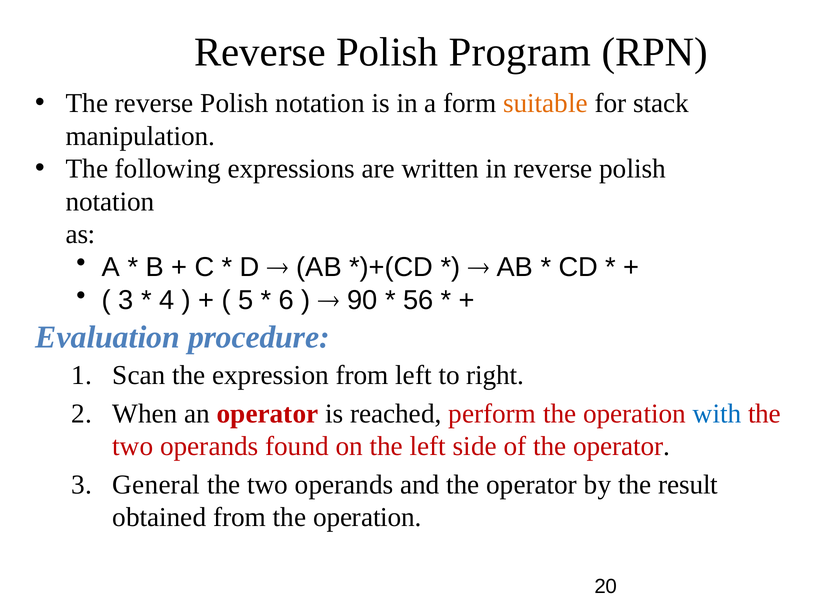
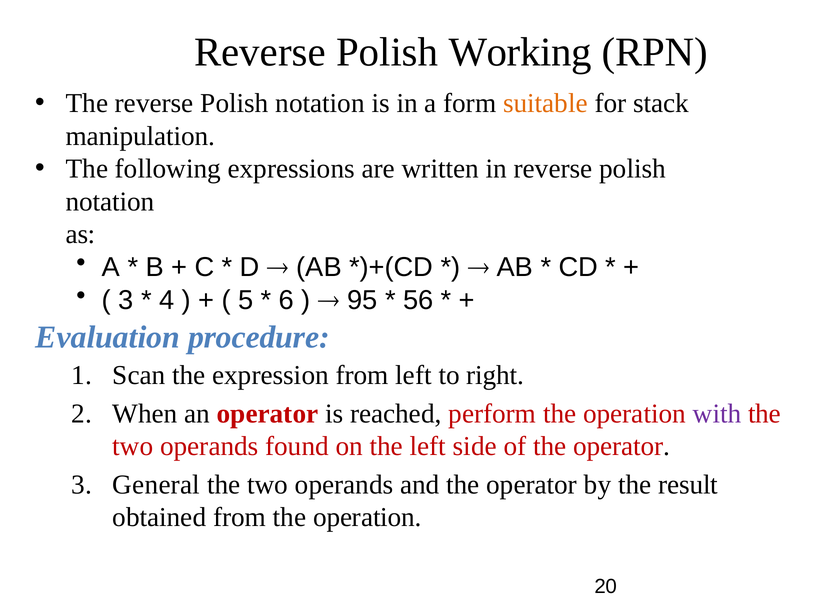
Program: Program -> Working (520, 52)
90: 90 -> 95 (362, 300)
with colour: blue -> purple (717, 413)
